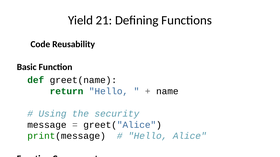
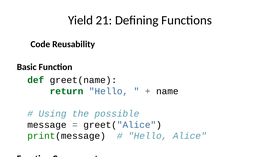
security: security -> possible (117, 114)
